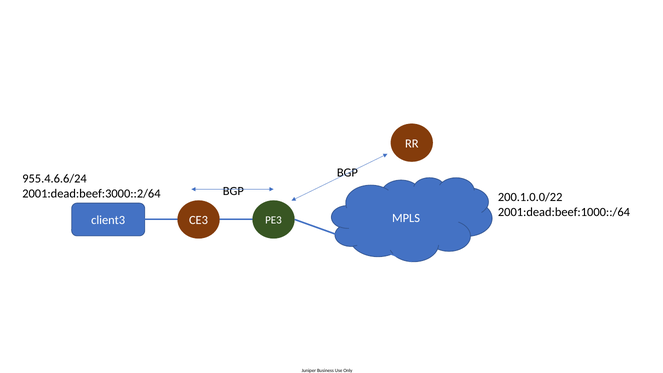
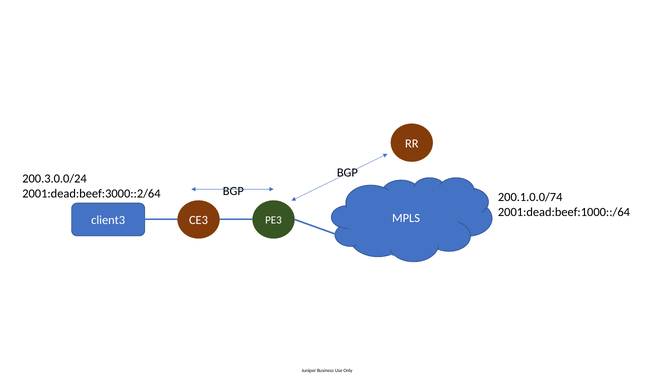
955.4.6.6/24: 955.4.6.6/24 -> 200.3.0.0/24 (55, 179)
200.1.0.0/22: 200.1.0.0/22 -> 200.1.0.0/74 (530, 197)
